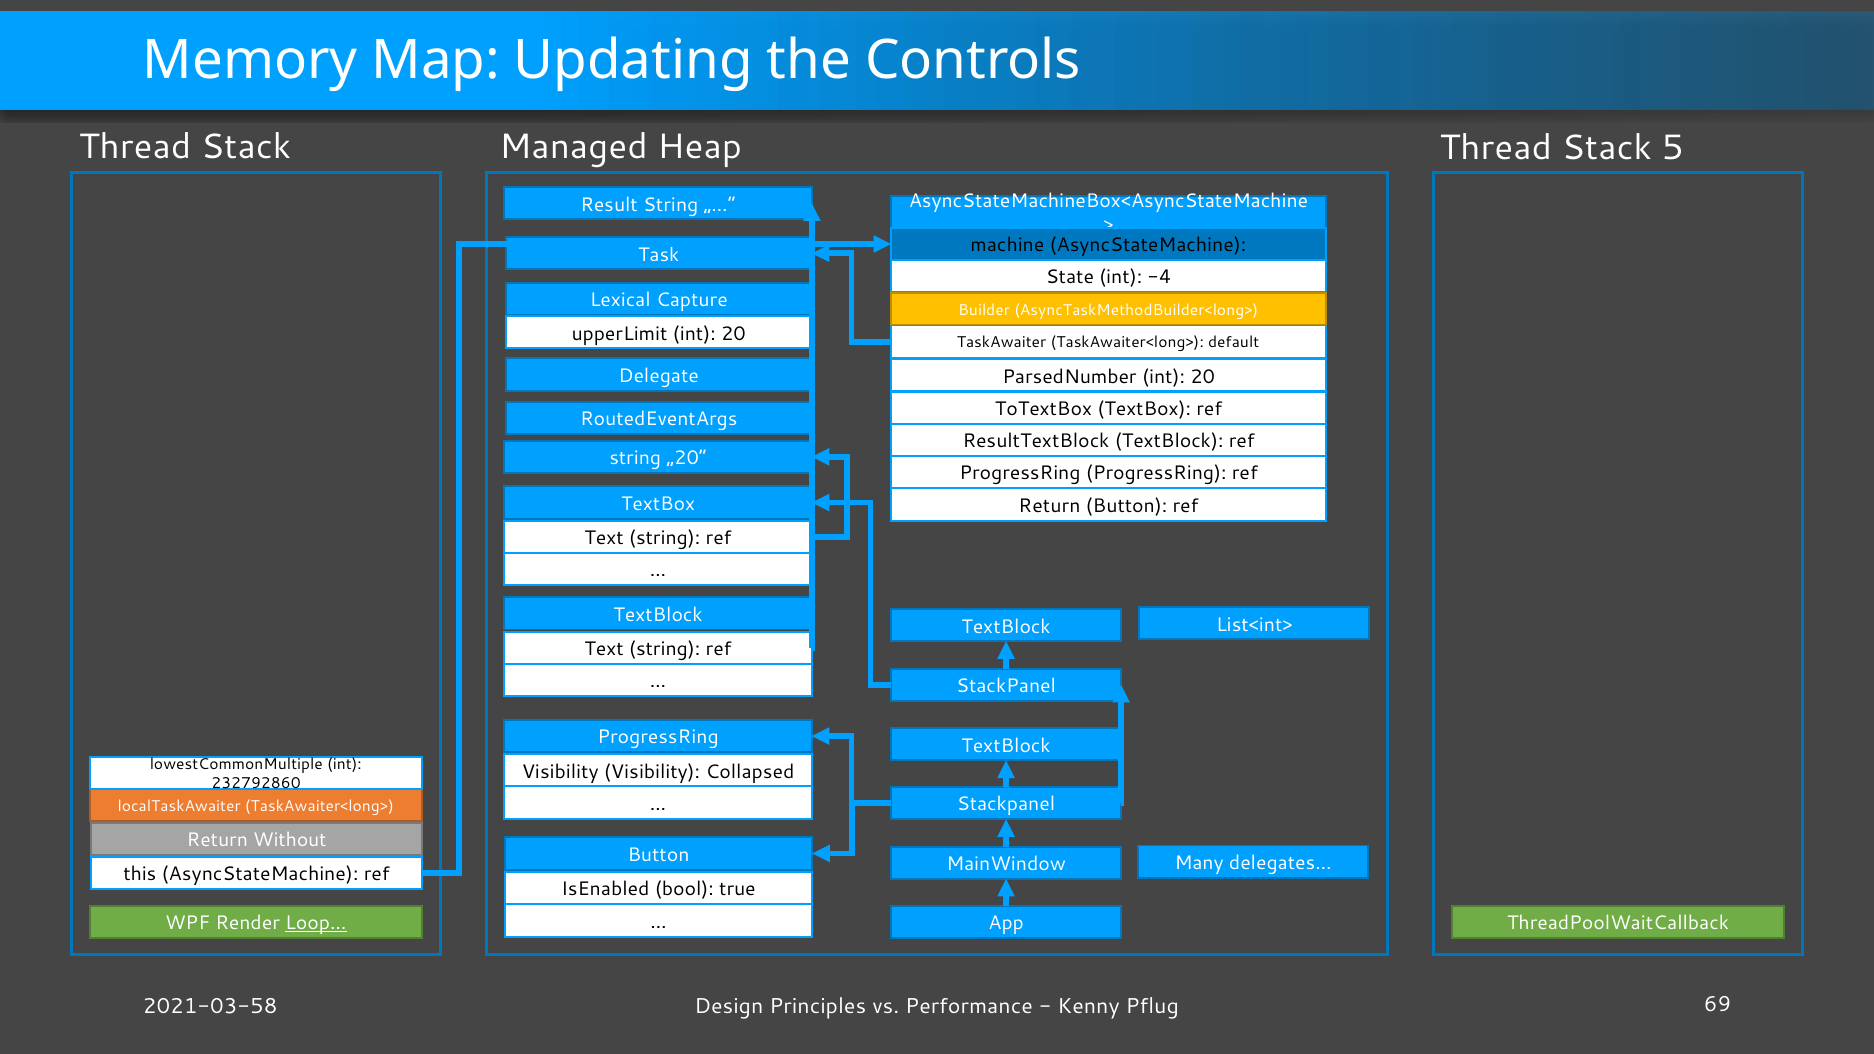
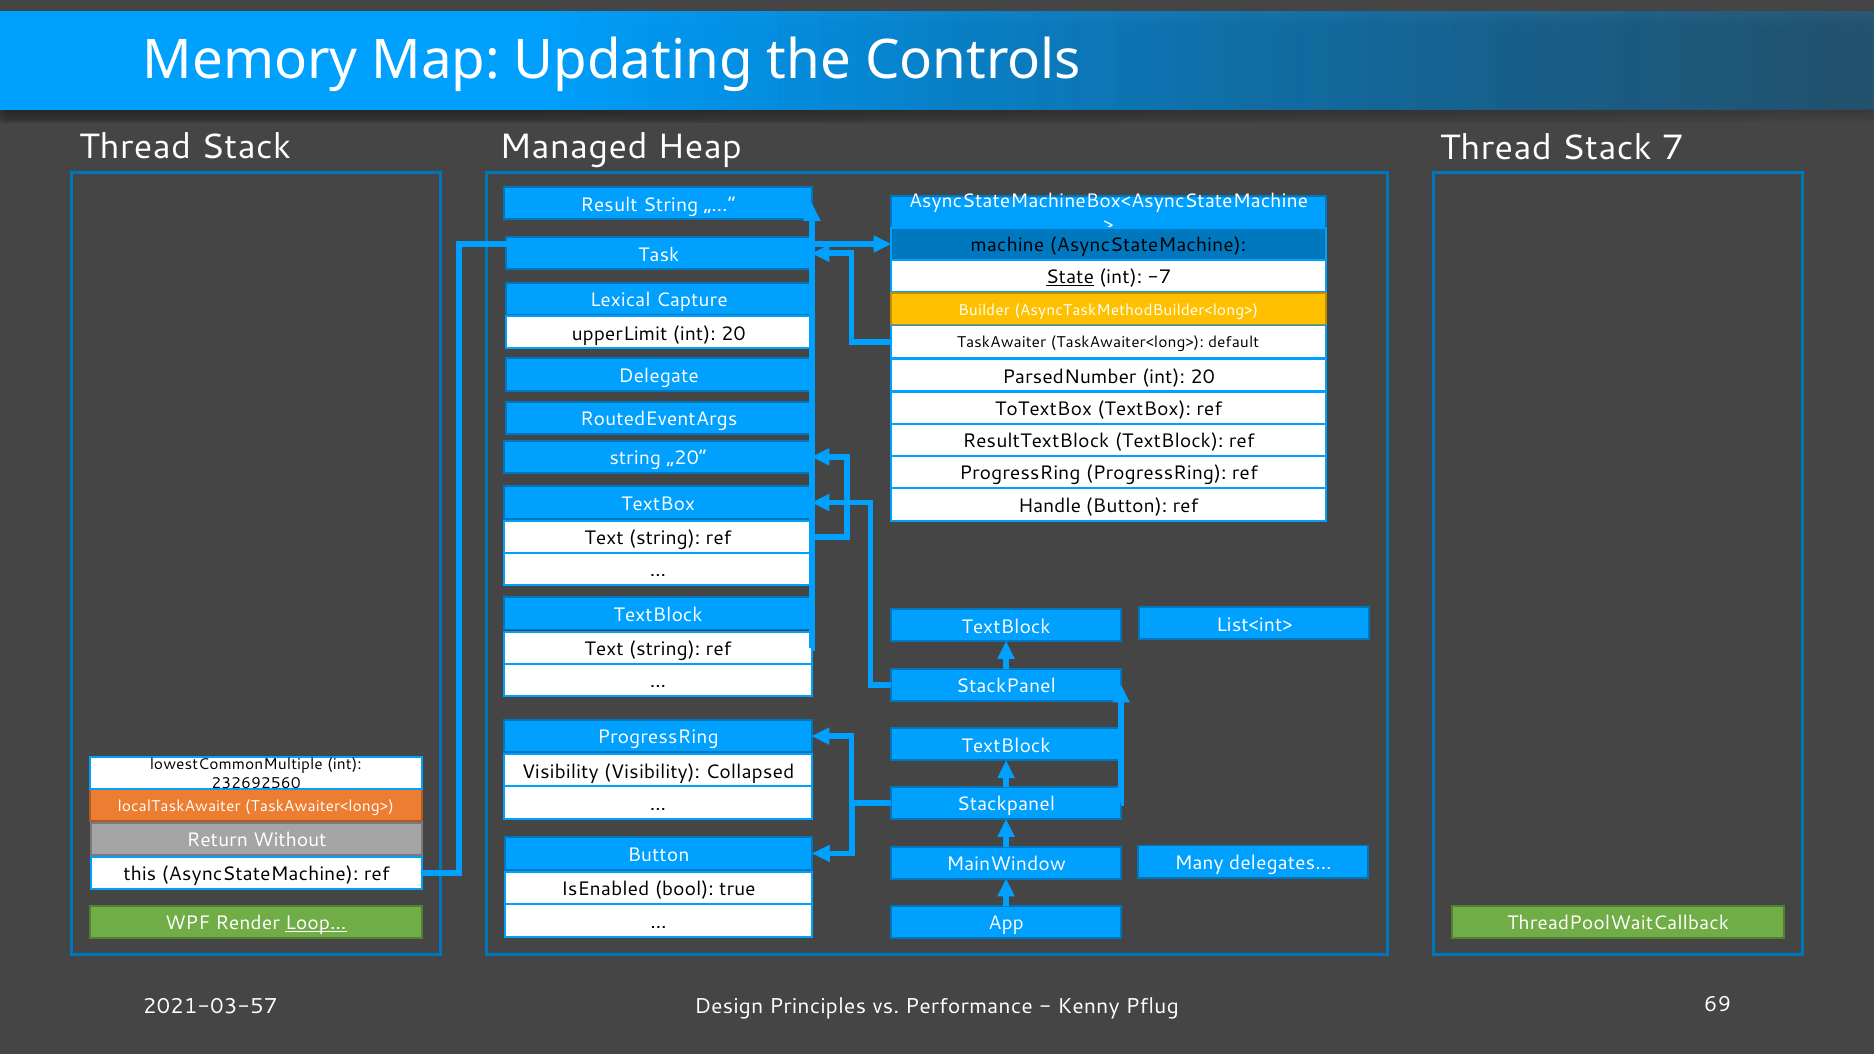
5: 5 -> 7 (1673, 148)
State underline: none -> present (1070, 277)
-4: -4 -> -7 (1159, 277)
Return: Return -> Handle (1050, 506)
232792860: 232792860 -> 232692560 (256, 784)
2021-03-58: 2021-03-58 -> 2021-03-57 (210, 1007)
